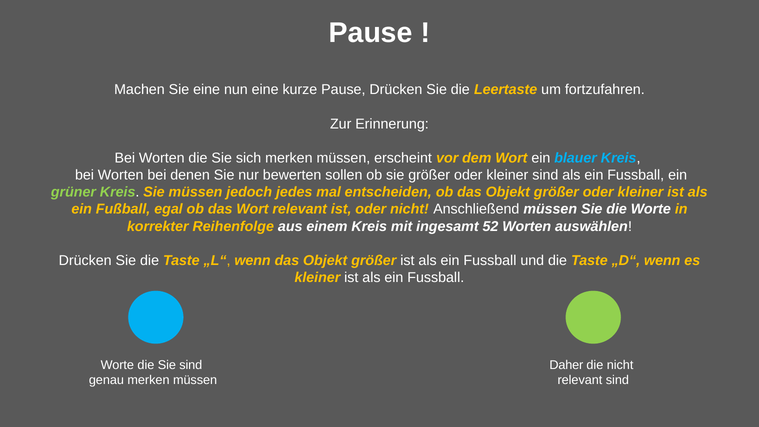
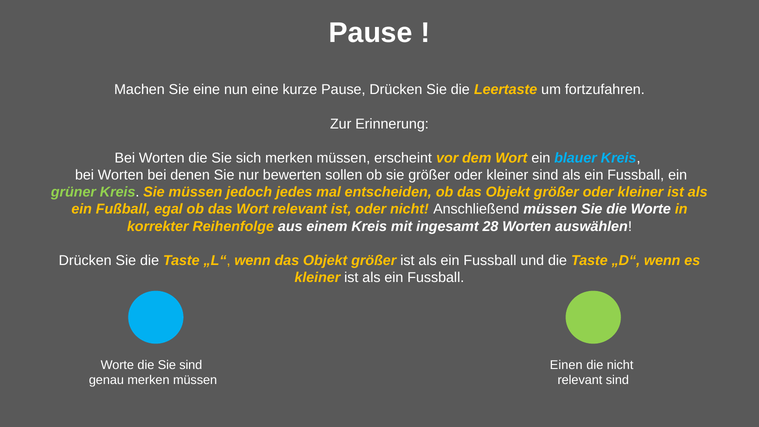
52: 52 -> 28 (490, 226)
Daher: Daher -> Einen (566, 365)
